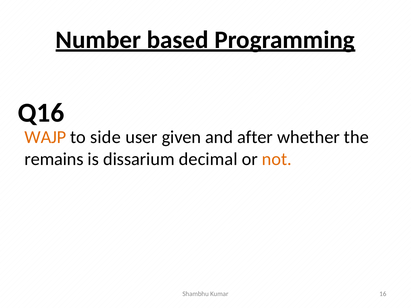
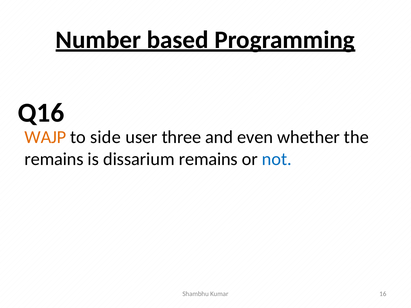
given: given -> three (181, 137)
after: after -> even (255, 137)
dissarium decimal: decimal -> remains (208, 159)
not colour: orange -> blue (277, 159)
